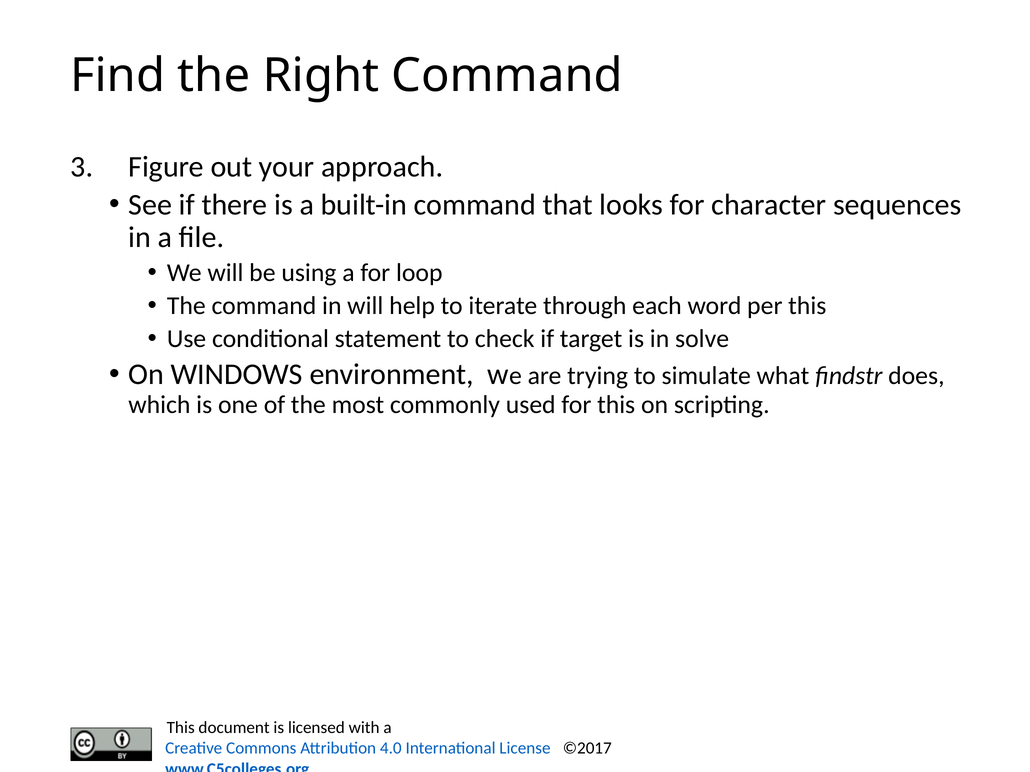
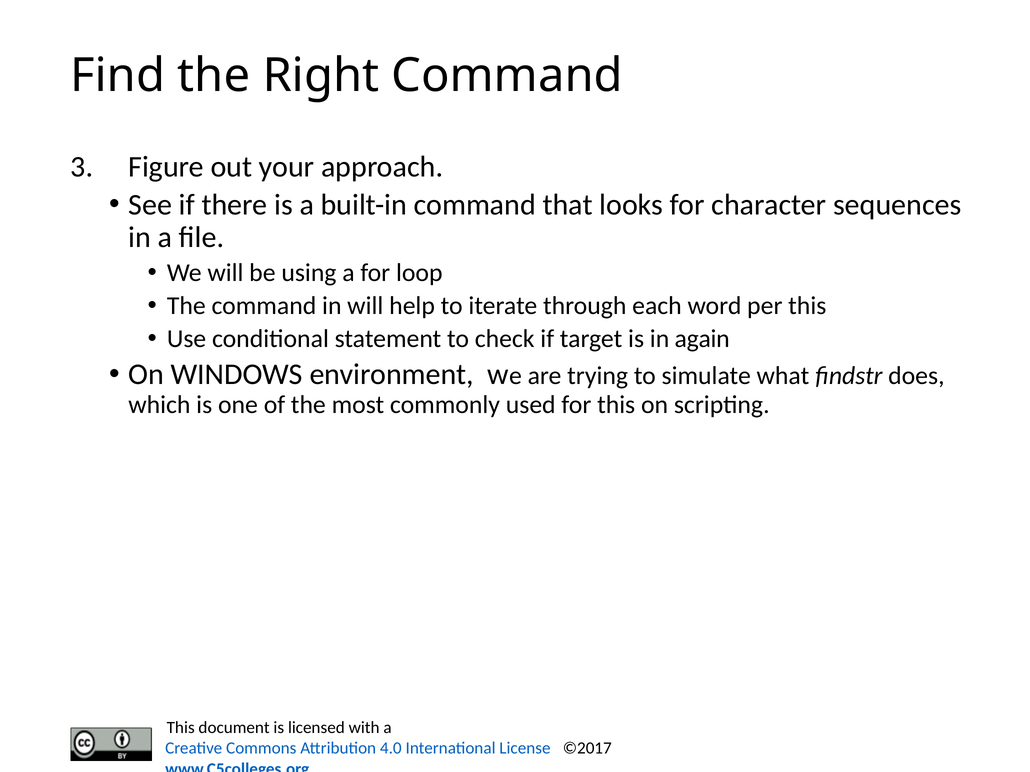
solve: solve -> again (702, 339)
